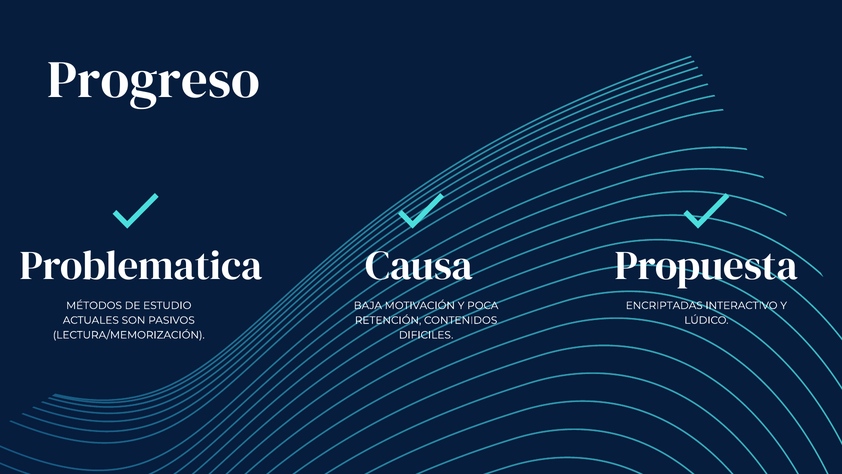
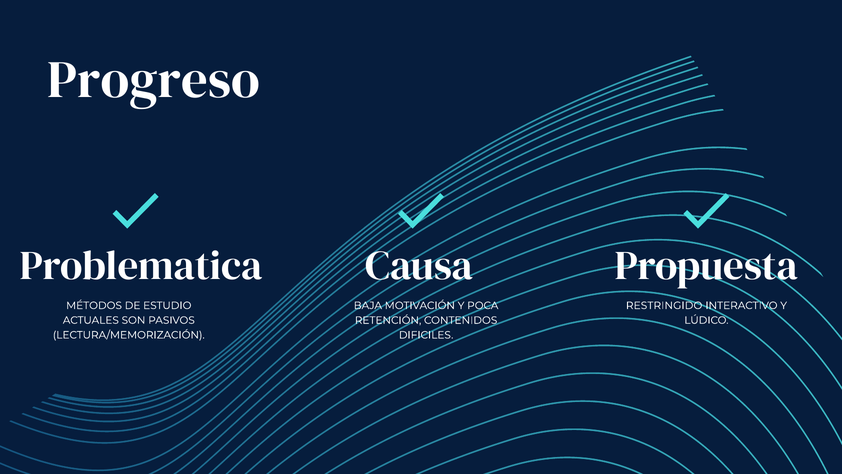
ENCRIPTADAS: ENCRIPTADAS -> RESTRINGIDO (664, 305)
